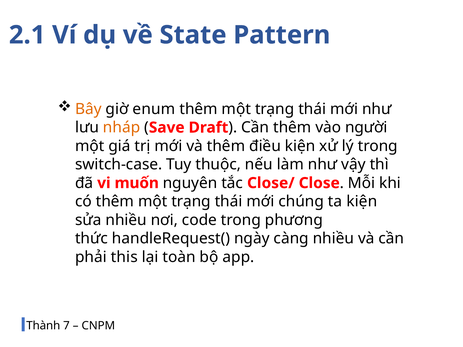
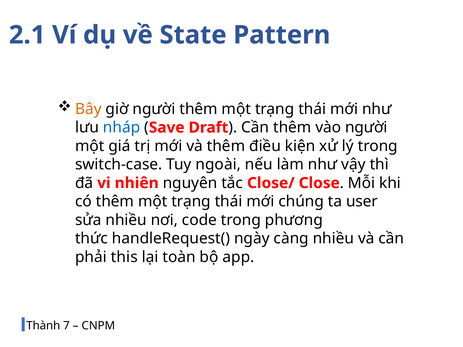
giờ enum: enum -> người (154, 109)
nháp colour: orange -> blue (122, 128)
thuộc: thuộc -> ngoài (218, 165)
muốn: muốn -> nhiên (137, 183)
ta kiện: kiện -> user (362, 202)
